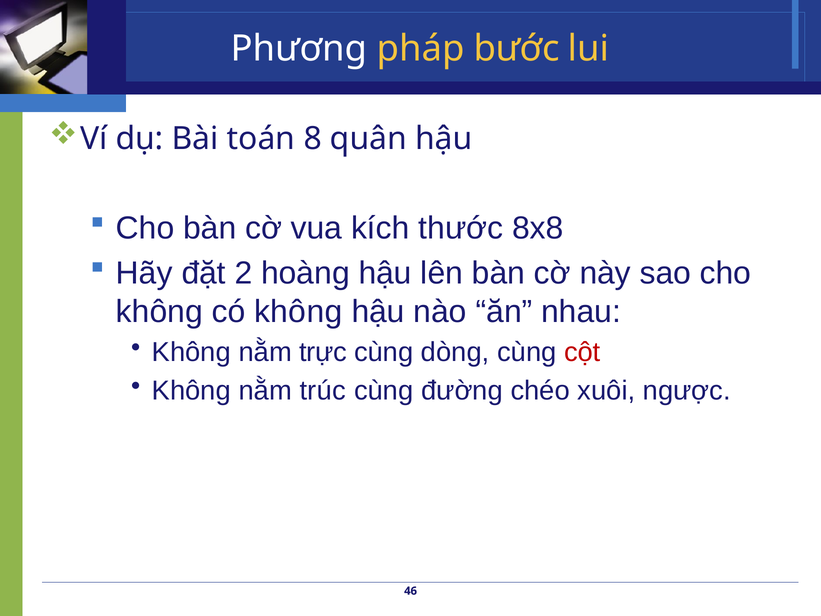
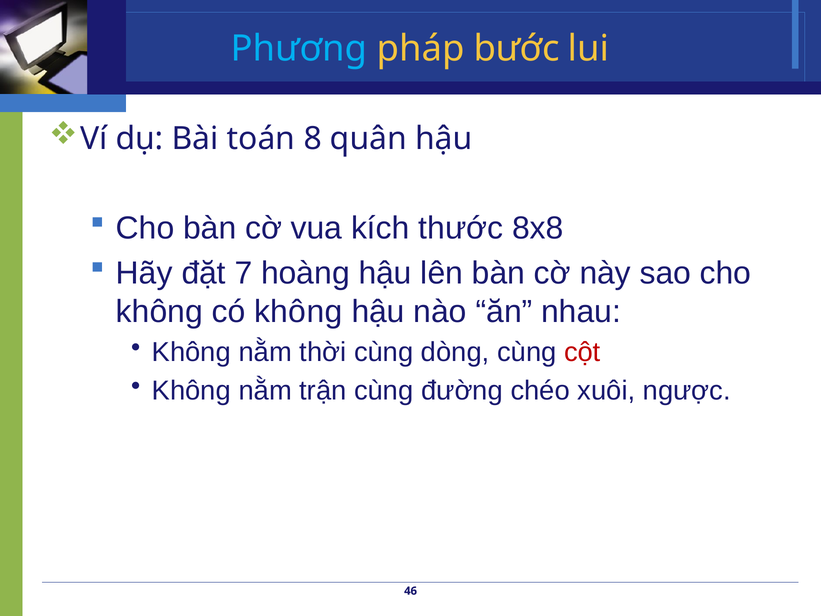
Phương colour: white -> light blue (299, 49)
2: 2 -> 7 (243, 273)
trực: trực -> thời (323, 352)
trúc: trúc -> trận (323, 390)
